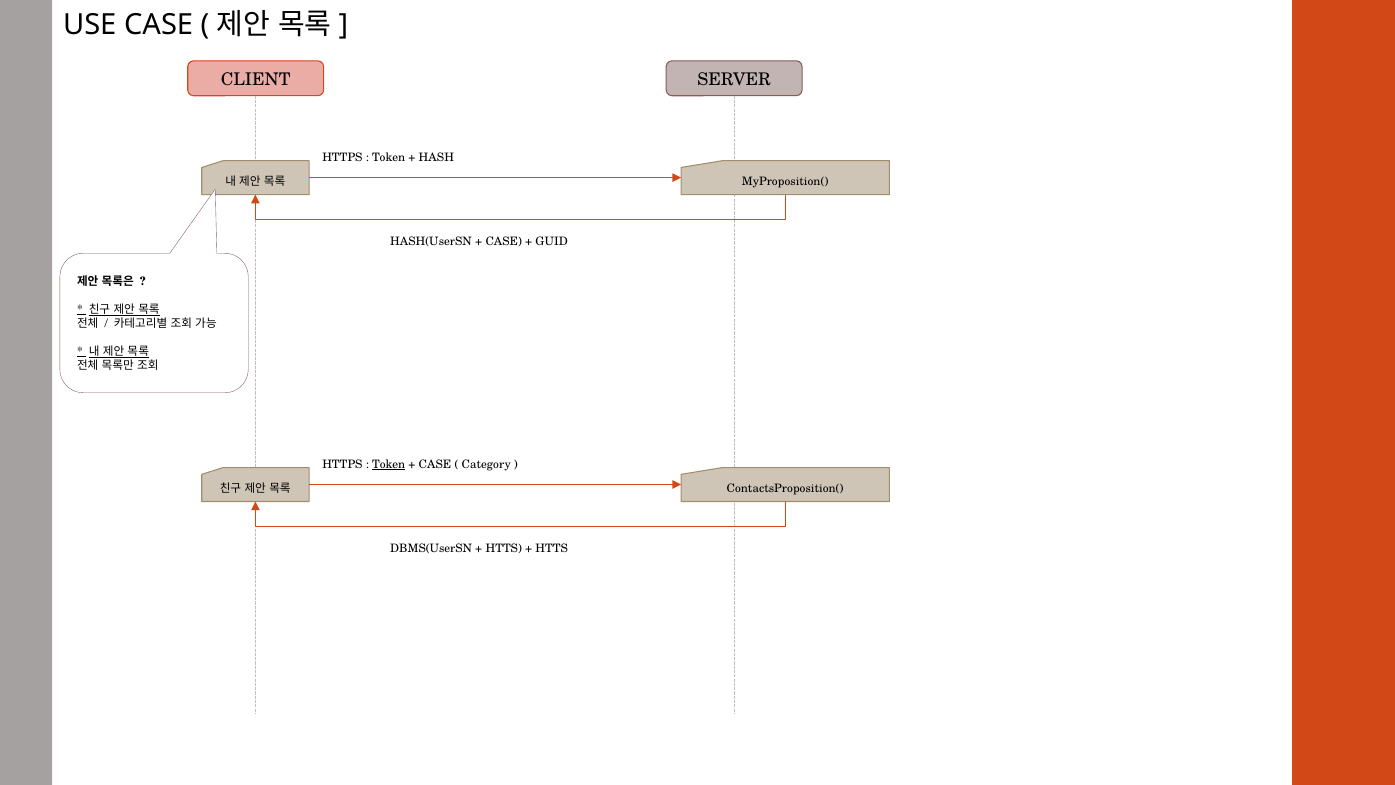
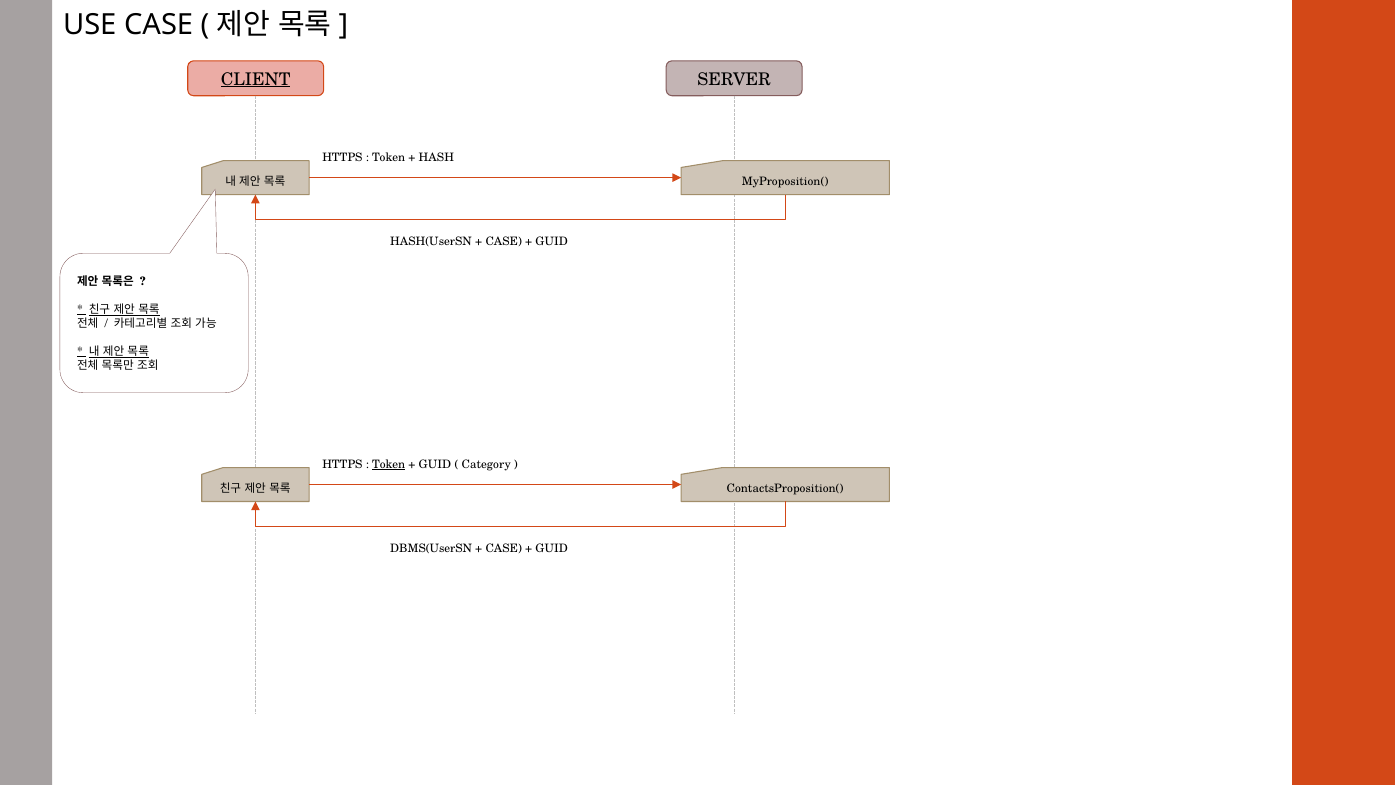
CLIENT underline: none -> present (256, 79)
CASE: CASE -> GUID (435, 464)
HTTS: HTTS -> CASE (504, 548)
HTTS: HTTS -> GUID (552, 548)
